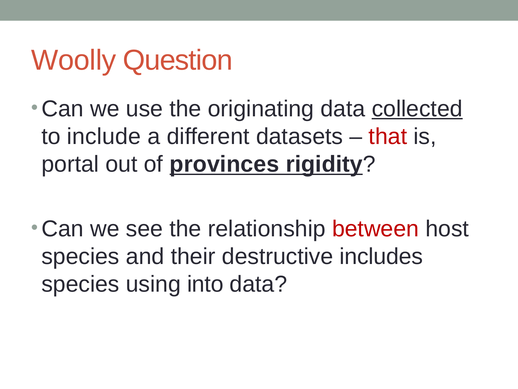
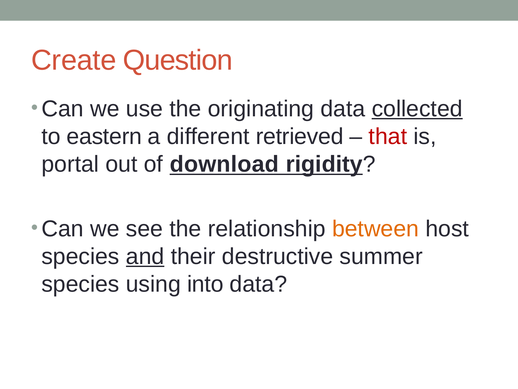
Woolly: Woolly -> Create (74, 60)
include: include -> eastern (104, 136)
datasets: datasets -> retrieved (300, 136)
provinces: provinces -> download (224, 164)
between colour: red -> orange (376, 229)
and underline: none -> present (145, 256)
includes: includes -> summer (381, 256)
